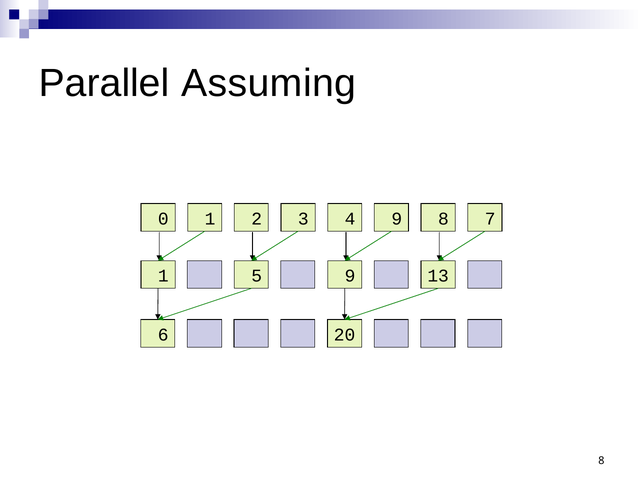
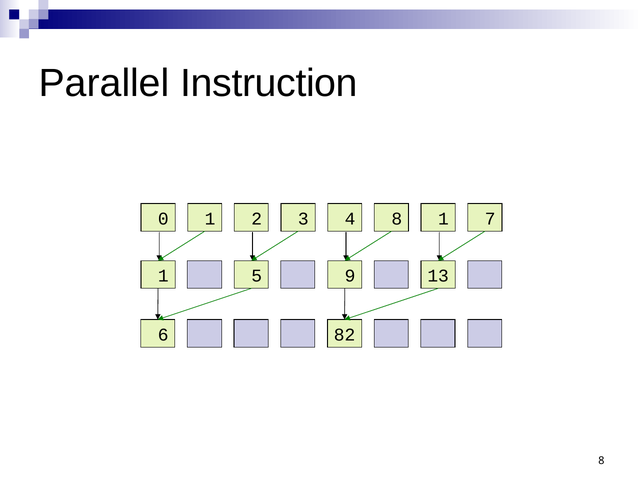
Assuming: Assuming -> Instruction (269, 83)
1 9: 9 -> 8 (397, 219)
4 8: 8 -> 1 (443, 219)
20: 20 -> 82 (345, 335)
